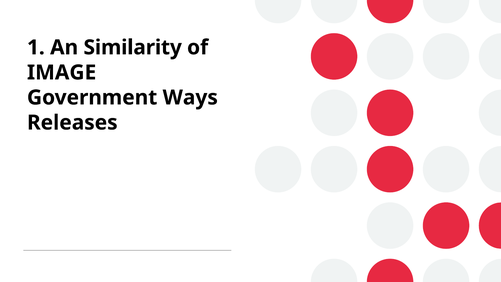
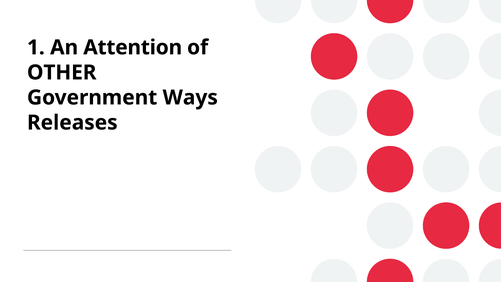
Similarity: Similarity -> Attention (133, 47)
IMAGE: IMAGE -> OTHER (62, 72)
